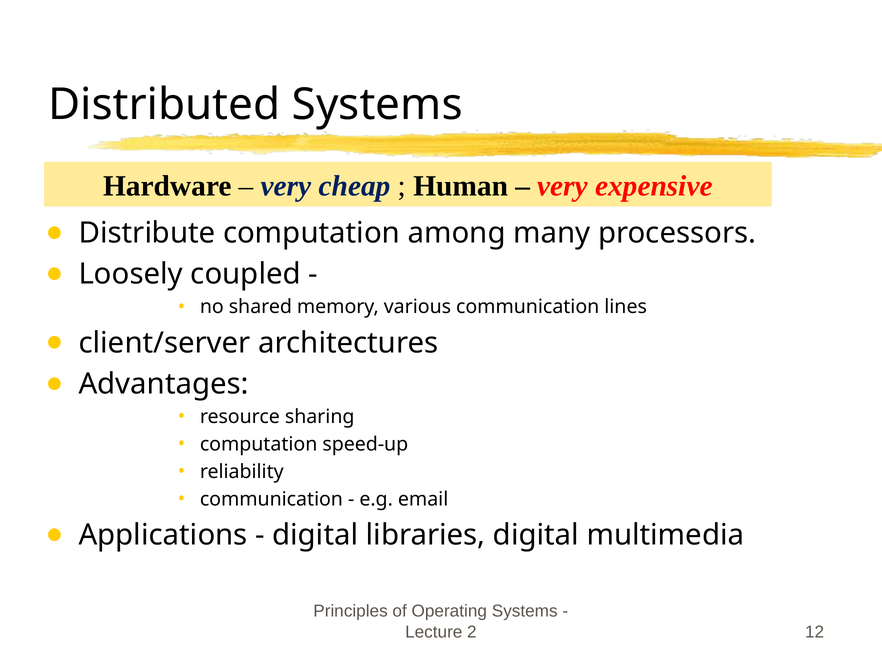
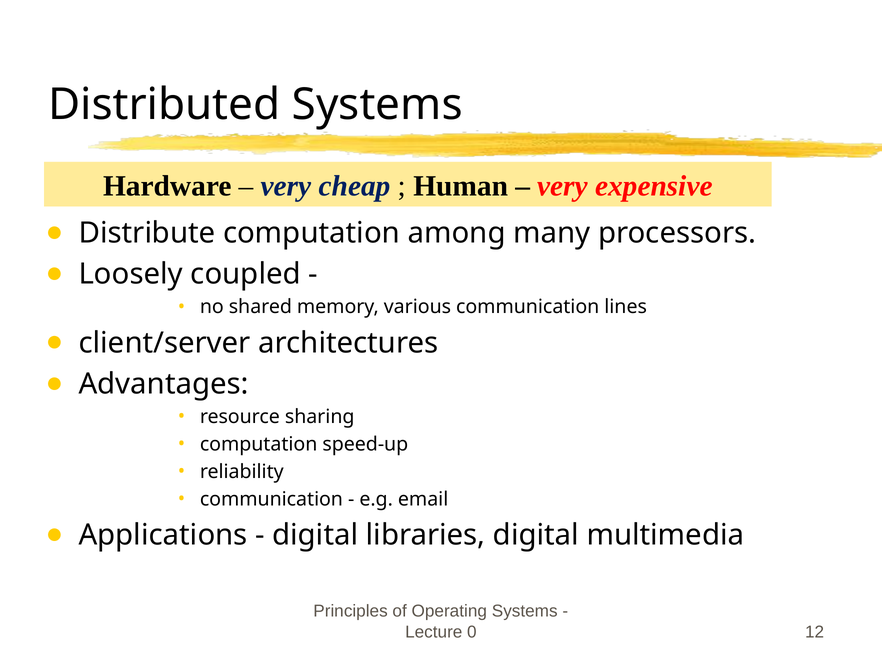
2: 2 -> 0 (472, 631)
